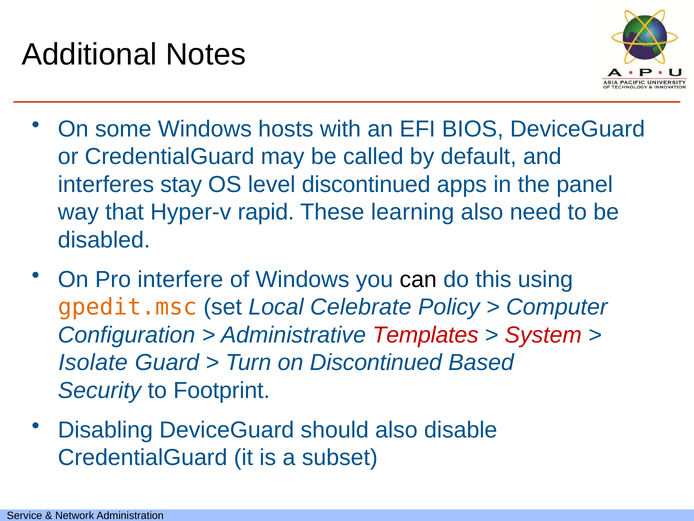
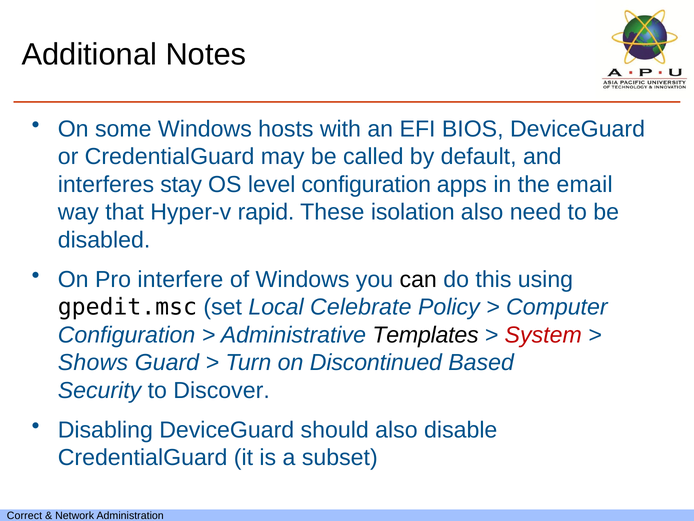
level discontinued: discontinued -> configuration (366, 184)
panel: panel -> email (585, 184)
learning: learning -> isolation (413, 212)
gpedit.msc colour: orange -> black (127, 307)
Templates colour: red -> black (426, 335)
Isolate: Isolate -> Shows (93, 363)
Footprint: Footprint -> Discover (222, 390)
Service: Service -> Correct (24, 515)
